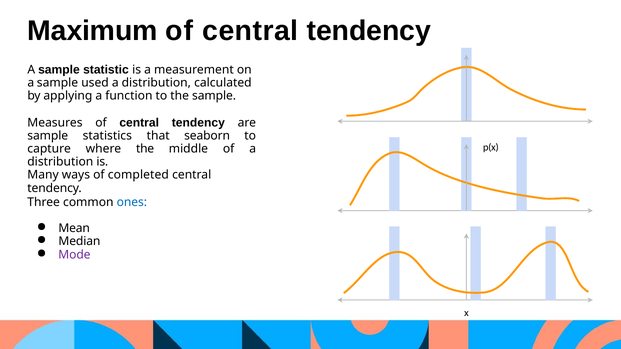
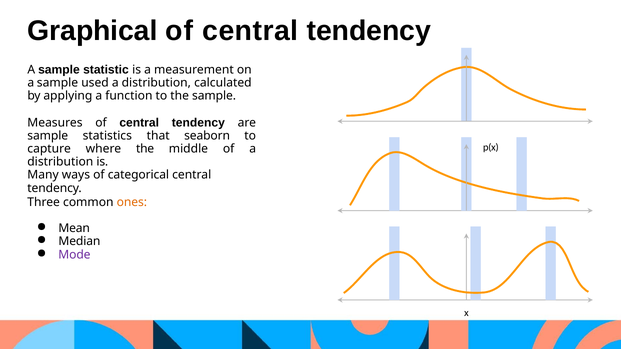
Maximum: Maximum -> Graphical (92, 31)
completed: completed -> categorical (138, 175)
ones colour: blue -> orange (132, 202)
